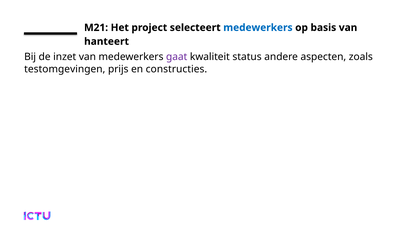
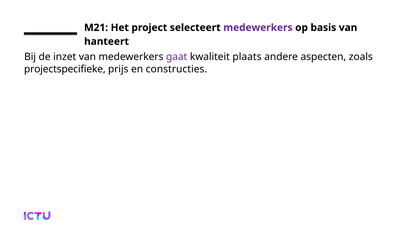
medewerkers colour: blue -> purple (258, 28)
status: status -> plaats (247, 57)
testomgevingen: testomgevingen -> projectspecifieke (65, 69)
